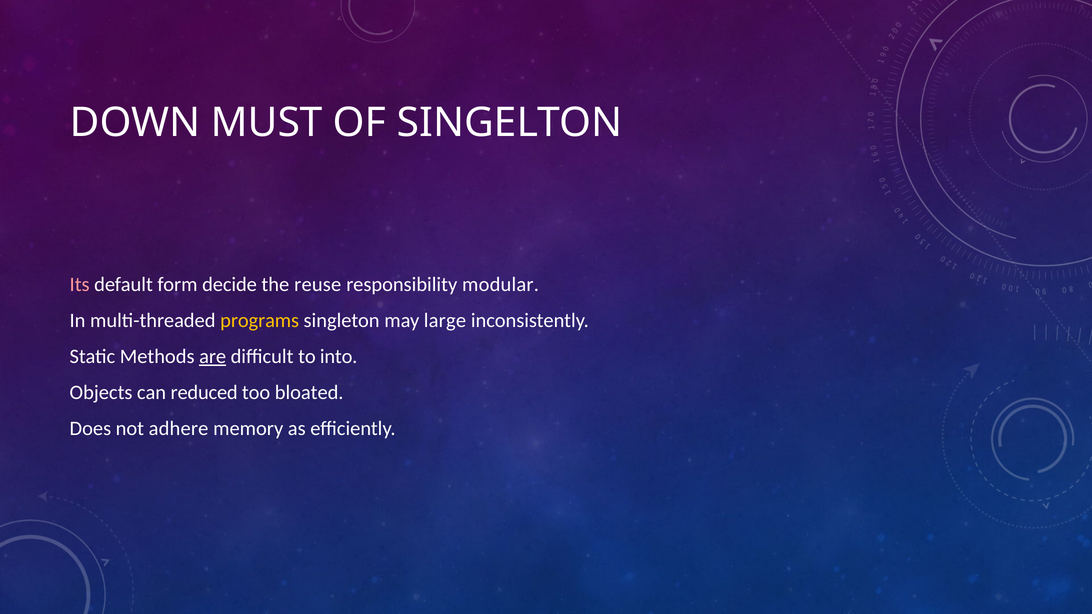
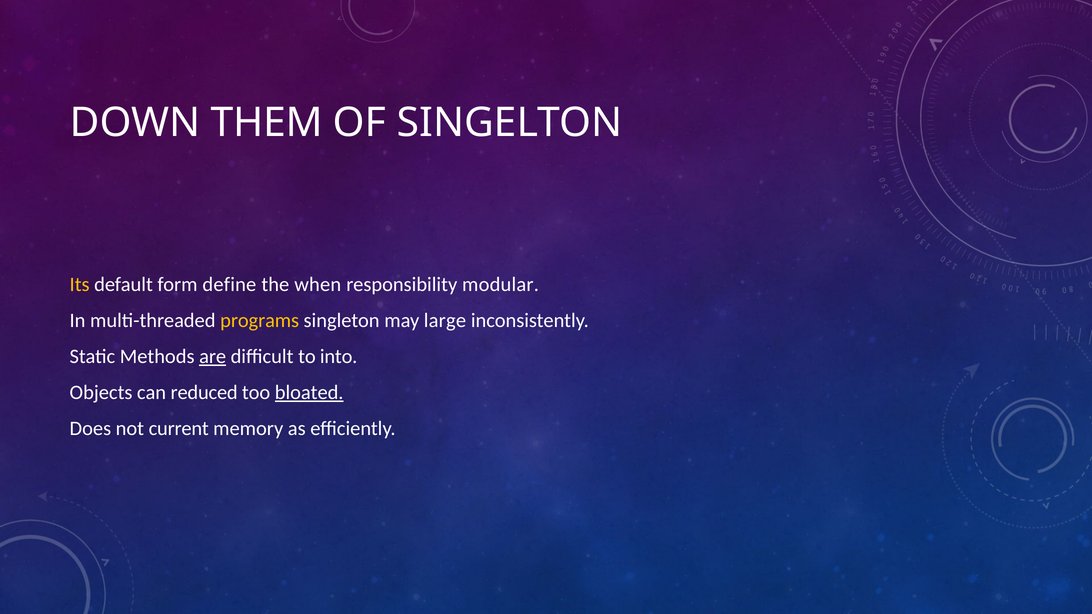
MUST: MUST -> THEM (267, 123)
Its colour: pink -> yellow (80, 285)
decide: decide -> define (229, 285)
reuse: reuse -> when (318, 285)
bloated underline: none -> present (309, 393)
adhere: adhere -> current (179, 429)
